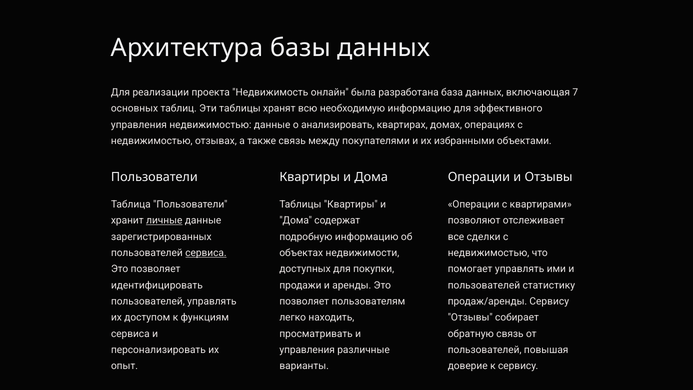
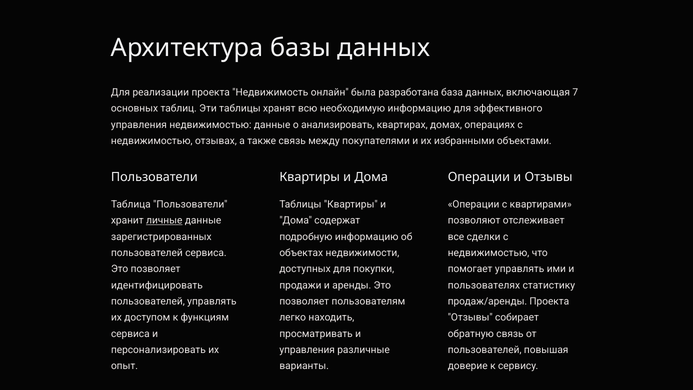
сервиса underline: present -> none (206, 253)
пользователей: пользователей -> пользователях (484, 285)
продаж/аренды Сервису: Сервису -> Проекта (549, 301)
